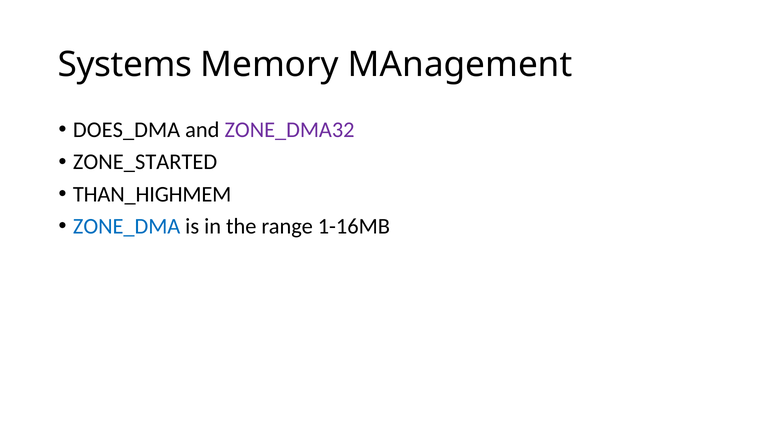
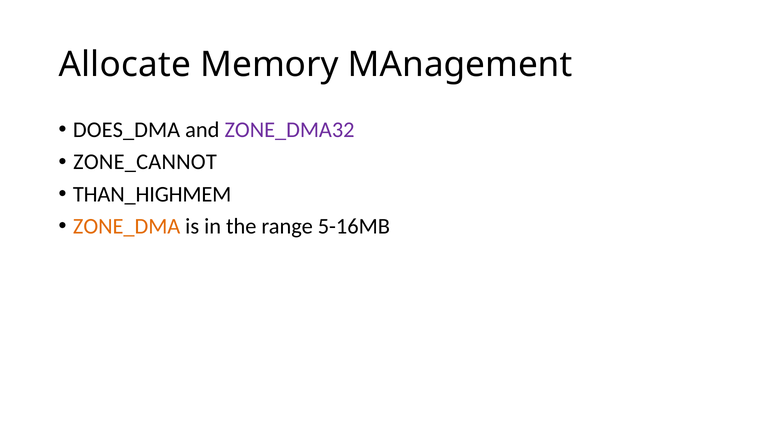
Systems: Systems -> Allocate (125, 65)
ZONE_STARTED: ZONE_STARTED -> ZONE_CANNOT (145, 162)
ZONE_DMA colour: blue -> orange (127, 226)
1-16MB: 1-16MB -> 5-16MB (354, 226)
